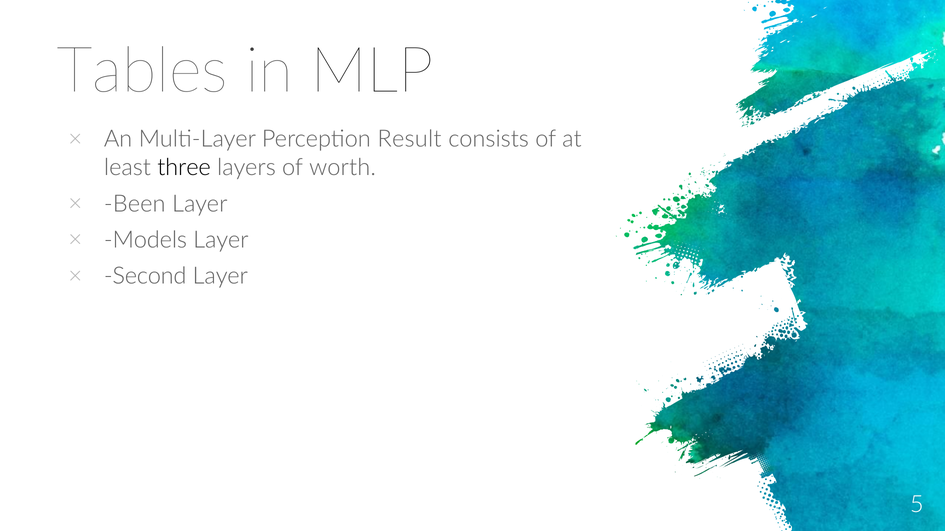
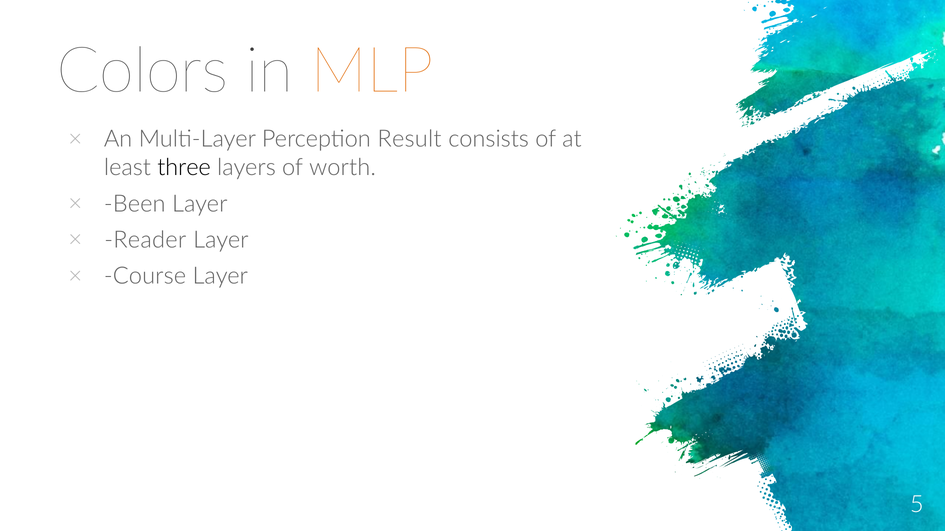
Tables: Tables -> Colors (142, 71)
MLP colour: black -> orange (372, 71)
Models: Models -> Reader (145, 240)
Second: Second -> Course (145, 276)
